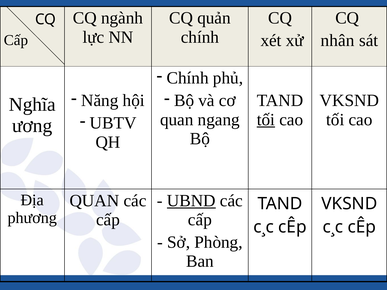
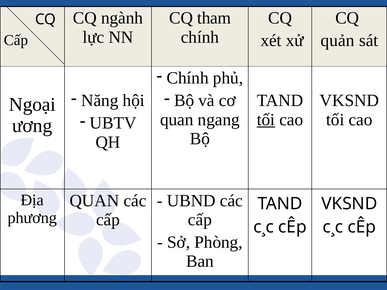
quản: quản -> tham (214, 18)
nhân: nhân -> quản (338, 41)
Nghĩa: Nghĩa -> Ngoại (32, 104)
UBND underline: present -> none (191, 201)
